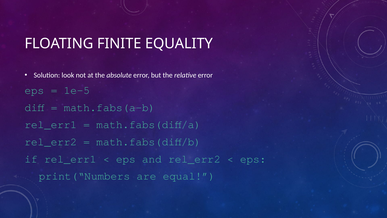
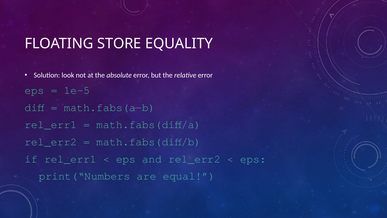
FINITE: FINITE -> STORE (119, 43)
